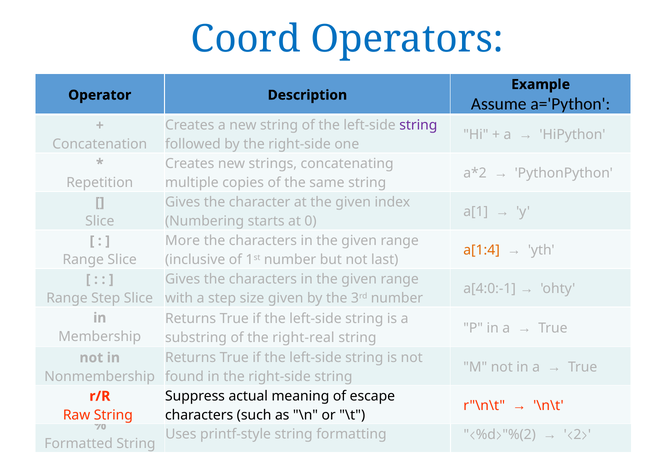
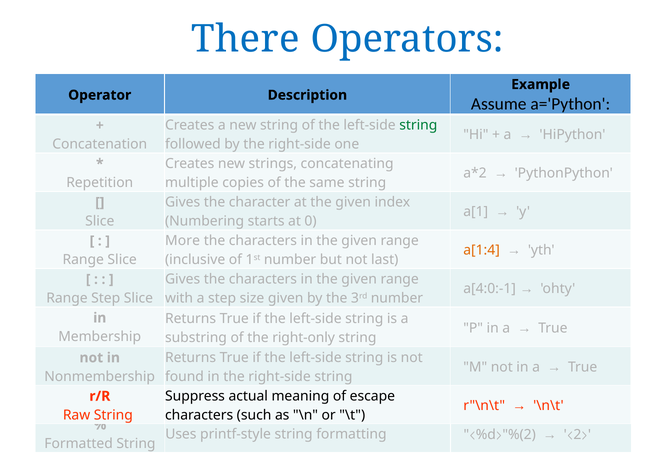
Coord: Coord -> There (246, 39)
string colour: purple -> green (418, 125)
right-real: right-real -> right-only (304, 338)
